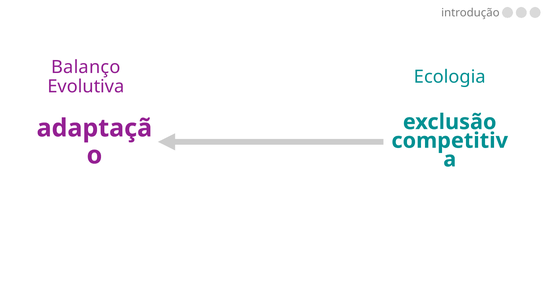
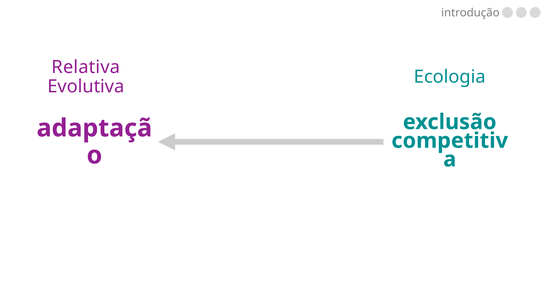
Balanço: Balanço -> Relativa (86, 67)
